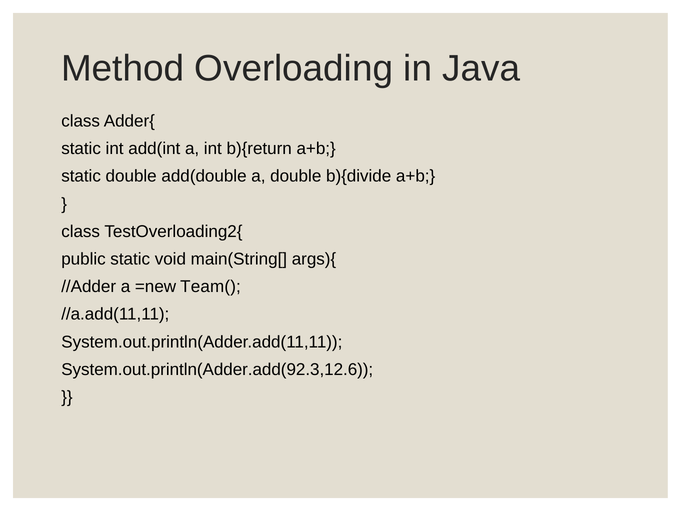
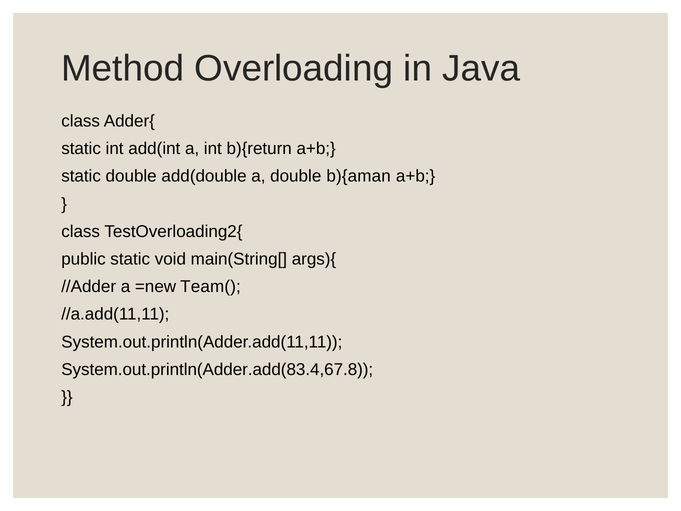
b){divide: b){divide -> b){aman (359, 176)
System.out.println(Adder.add(92.3,12.6: System.out.println(Adder.add(92.3,12.6 -> System.out.println(Adder.add(83.4,67.8 (217, 369)
